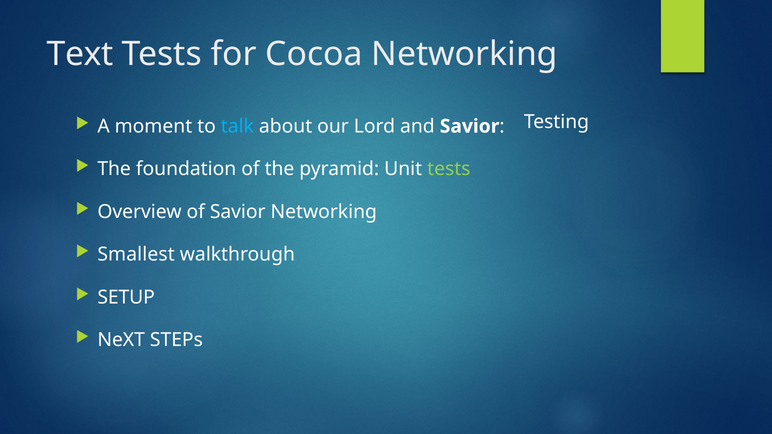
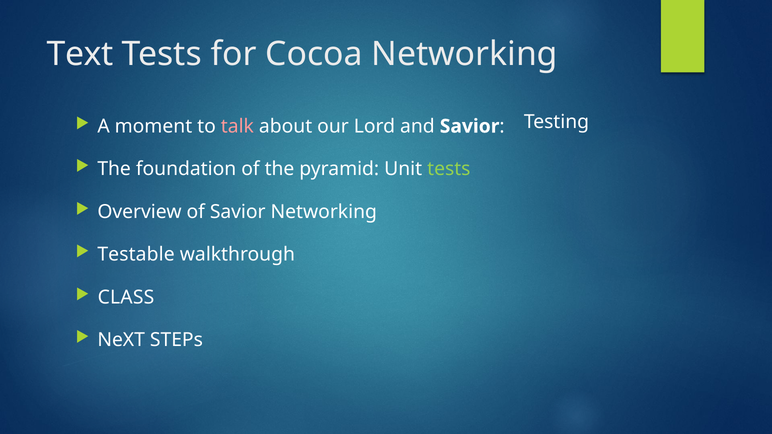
talk colour: light blue -> pink (237, 126)
Smallest: Smallest -> Testable (136, 255)
SETUP: SETUP -> CLASS (126, 298)
